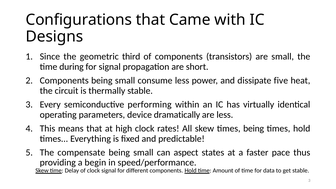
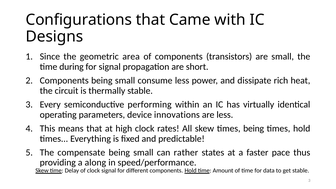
third: third -> area (131, 57)
five: five -> rich (281, 81)
dramatically: dramatically -> innovations (177, 115)
aspect: aspect -> rather (186, 152)
begin: begin -> along (95, 163)
